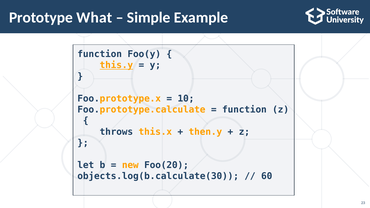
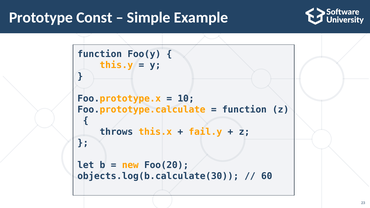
What: What -> Const (94, 18)
this.y underline: present -> none (116, 65)
then.y: then.y -> fail.y (205, 132)
